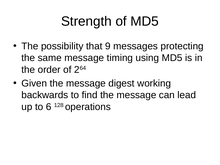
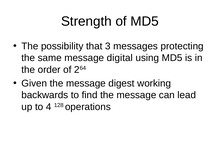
9: 9 -> 3 (108, 46)
timing: timing -> digital (120, 58)
6: 6 -> 4 (49, 107)
